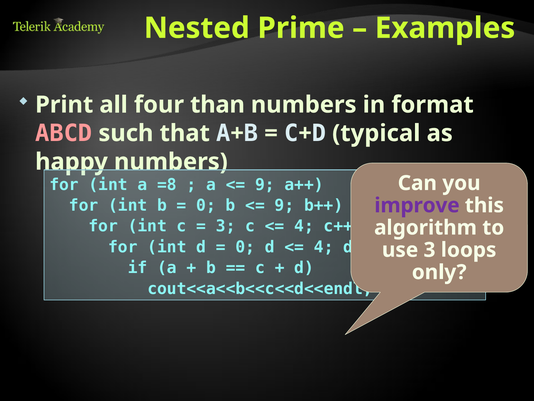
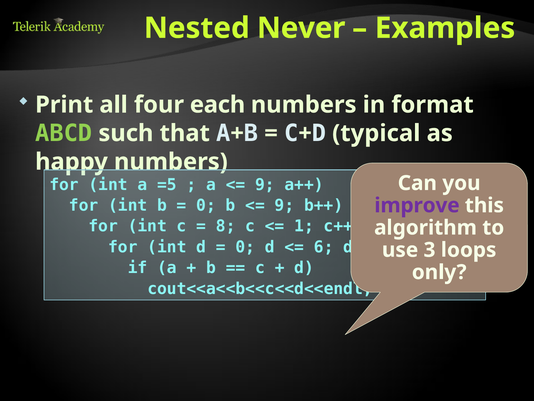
Prime: Prime -> Never (301, 28)
than: than -> each (218, 105)
ABCD colour: pink -> light green (64, 133)
=8: =8 -> =5 (167, 184)
3: 3 -> 8 (226, 226)
4: 4 -> 1 (304, 226)
4: 4 -> 6 (324, 247)
